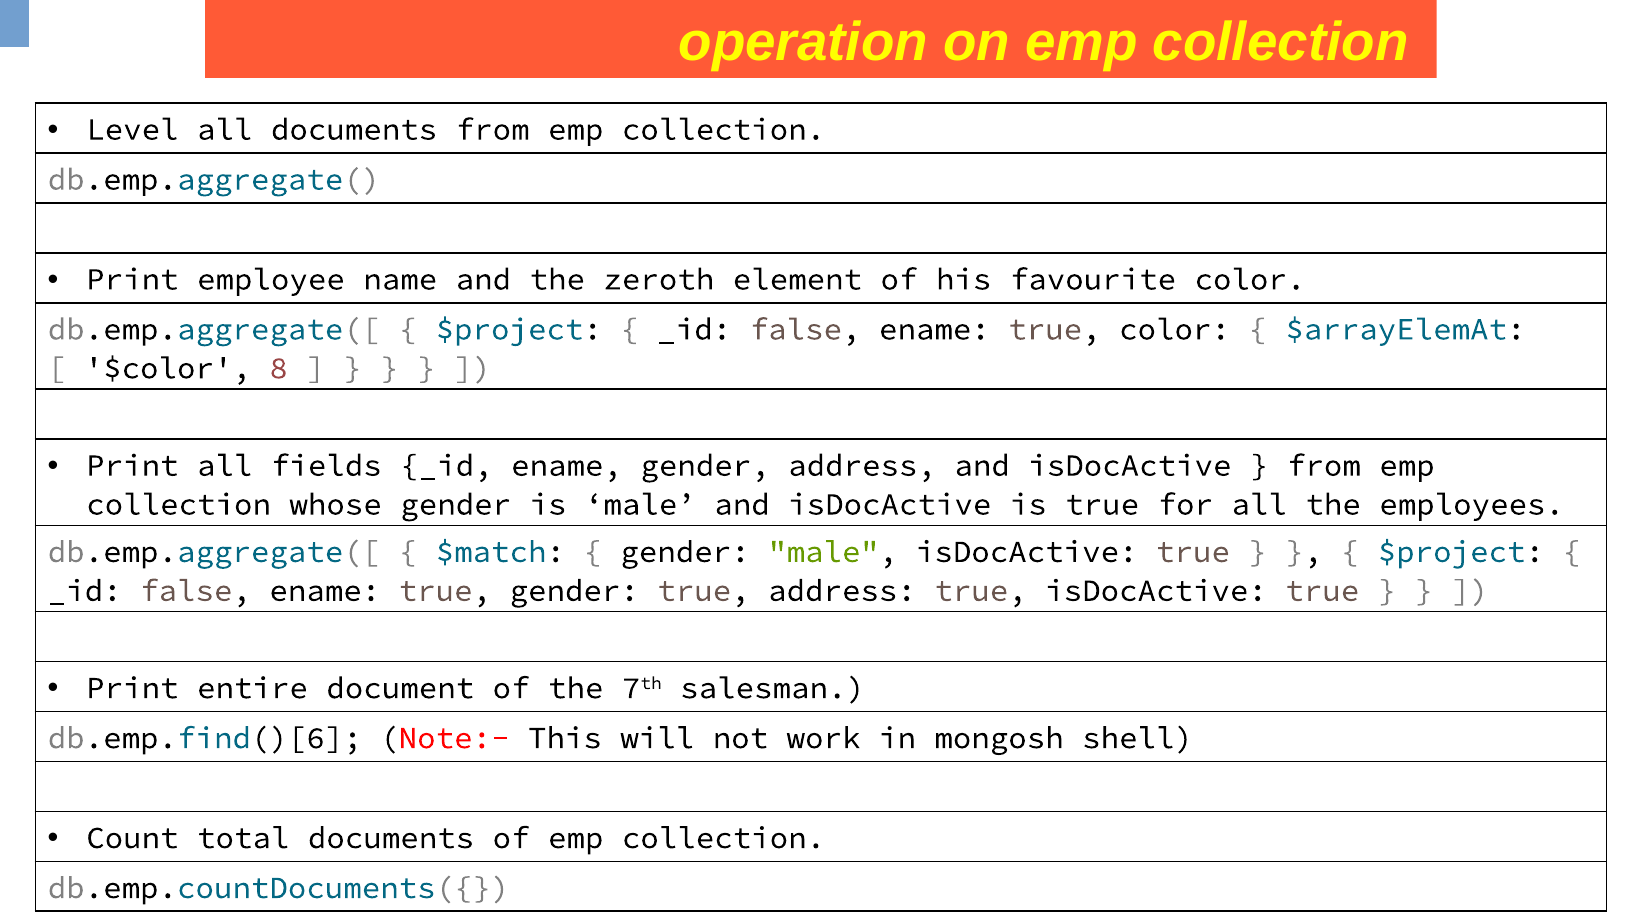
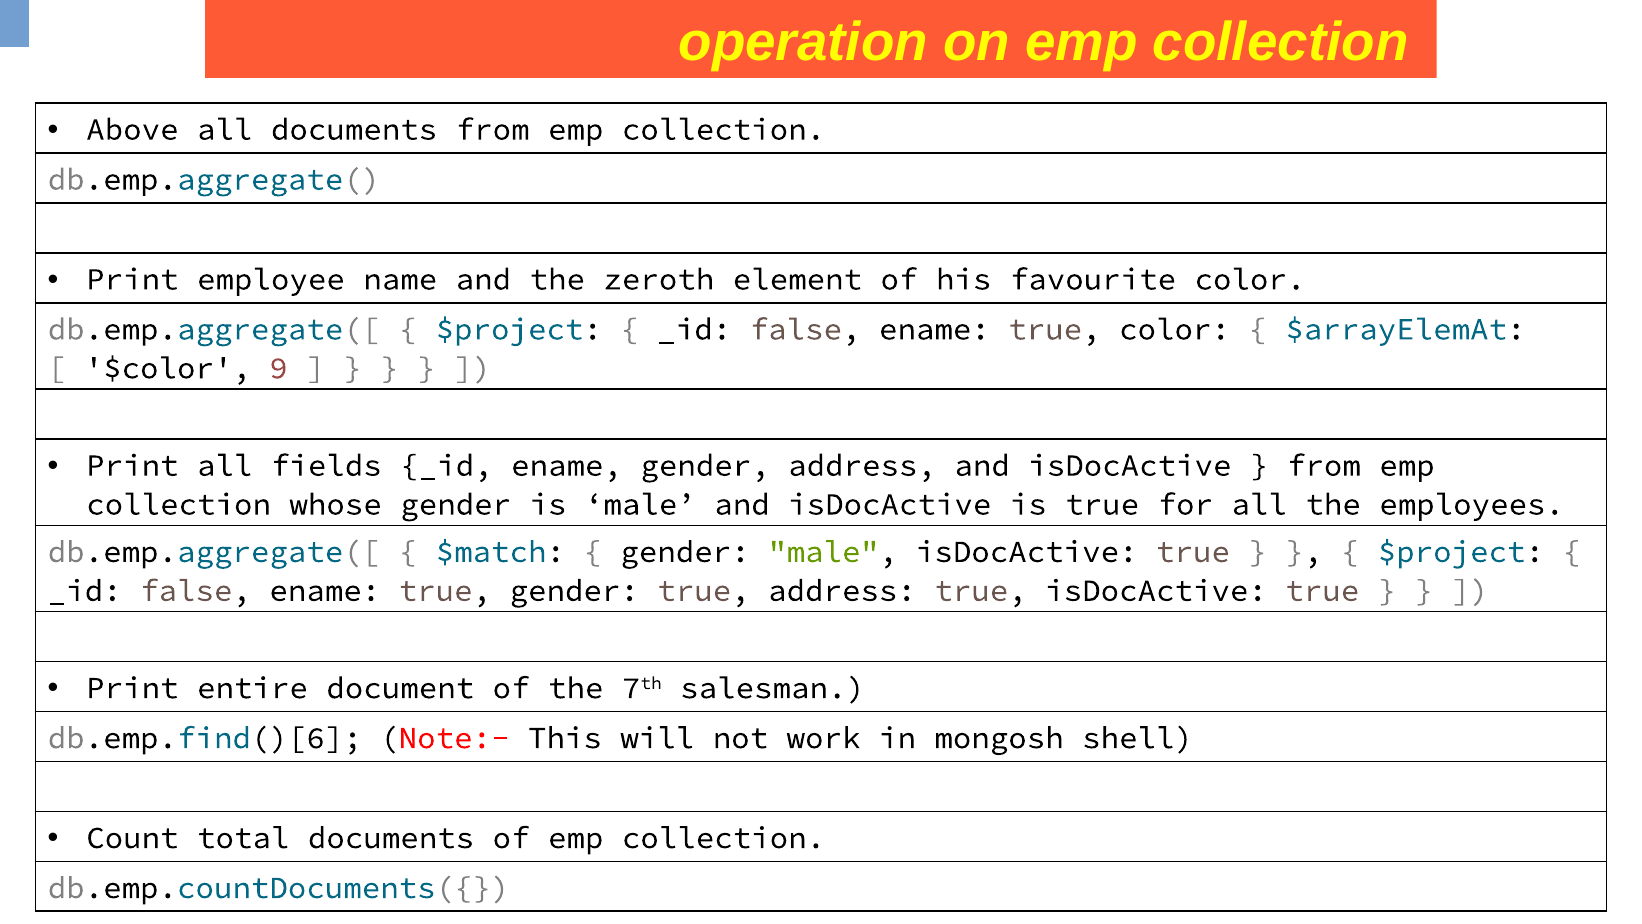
Level: Level -> Above (132, 129)
8: 8 -> 9 (279, 368)
